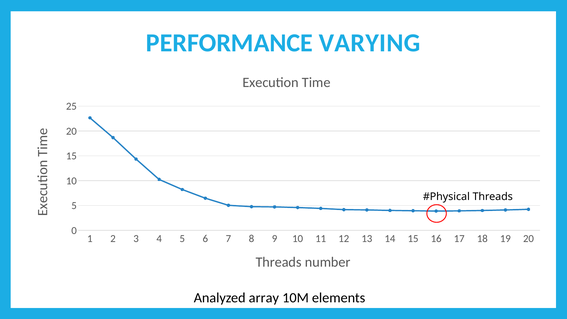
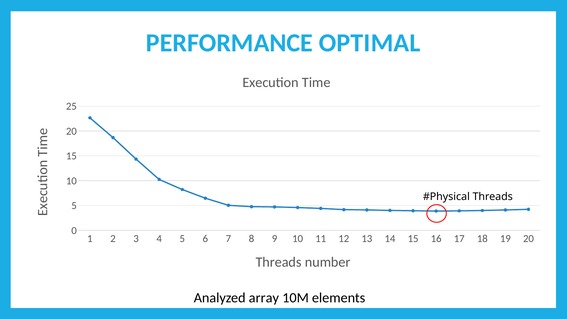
VARYING: VARYING -> OPTIMAL (370, 43)
